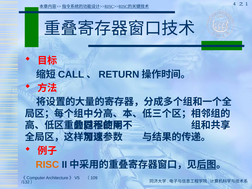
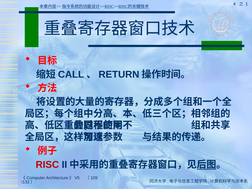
RISC colour: orange -> red (47, 165)
